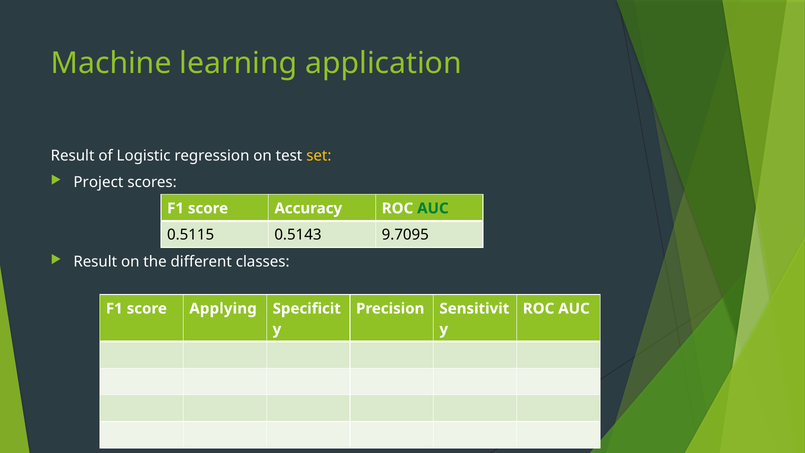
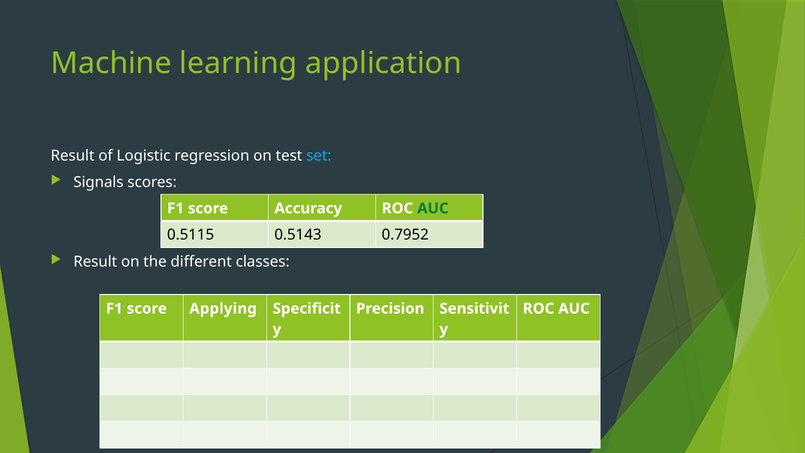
set colour: yellow -> light blue (319, 156)
Project: Project -> Signals (98, 182)
9.7095: 9.7095 -> 0.7952 (405, 235)
